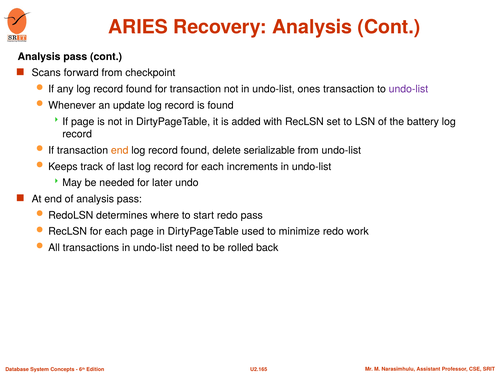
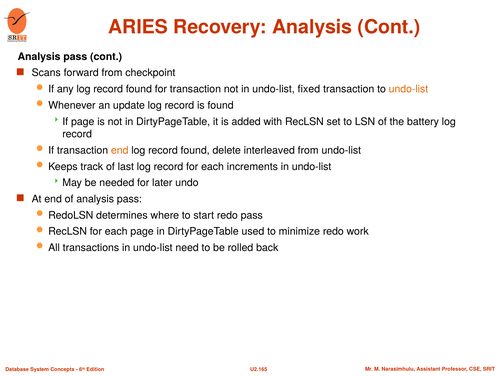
ones: ones -> fixed (309, 89)
undo-list colour: purple -> orange (408, 89)
serializable: serializable -> interleaved (269, 150)
